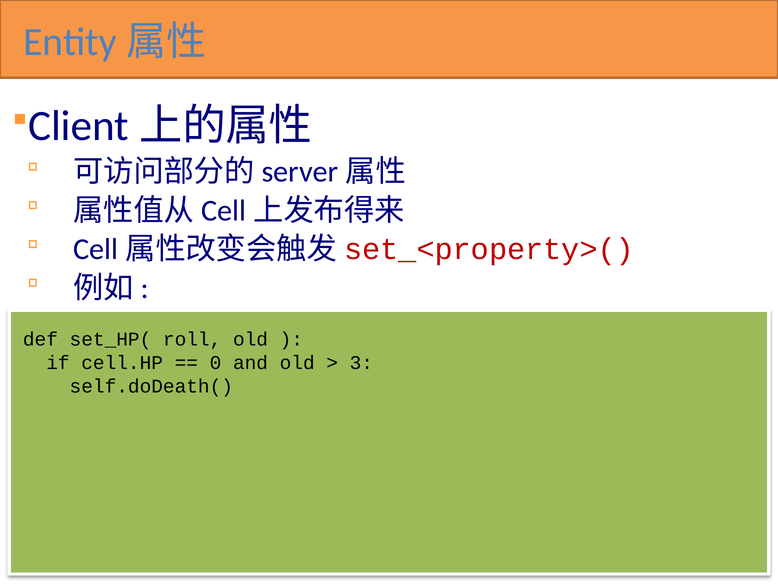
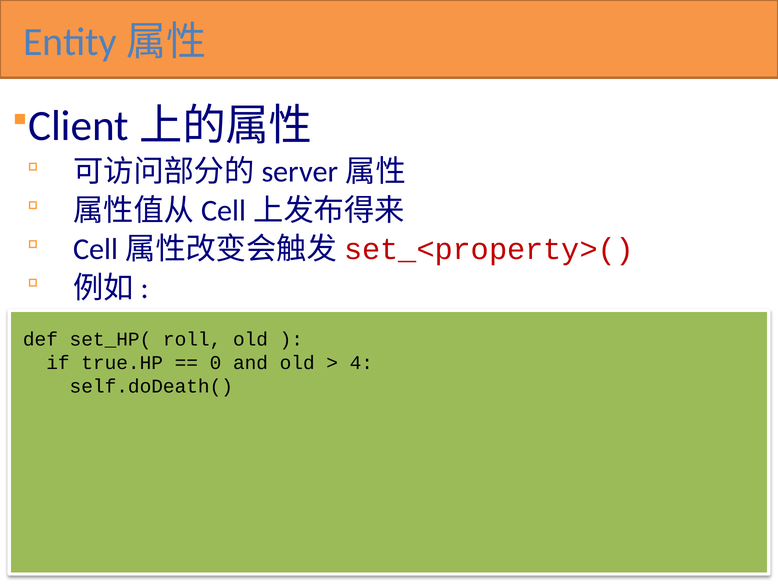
cell.HP: cell.HP -> true.HP (122, 363)
3: 3 -> 4 (361, 363)
